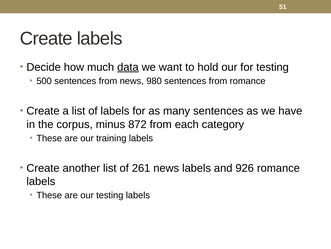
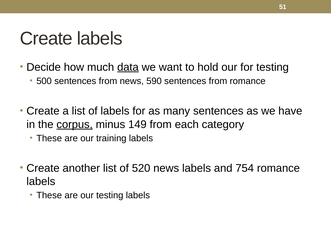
980: 980 -> 590 (154, 81)
corpus underline: none -> present (75, 124)
872: 872 -> 149 (137, 124)
261: 261 -> 520 (141, 168)
926: 926 -> 754 (245, 168)
